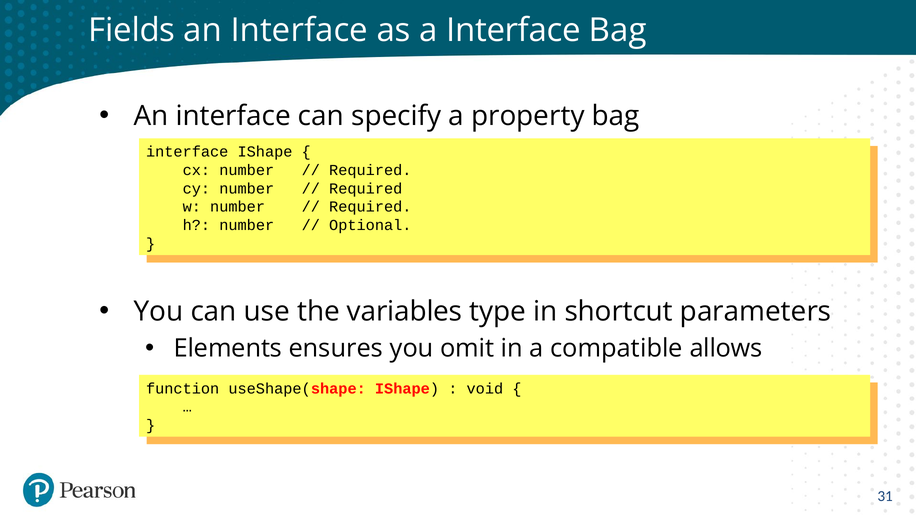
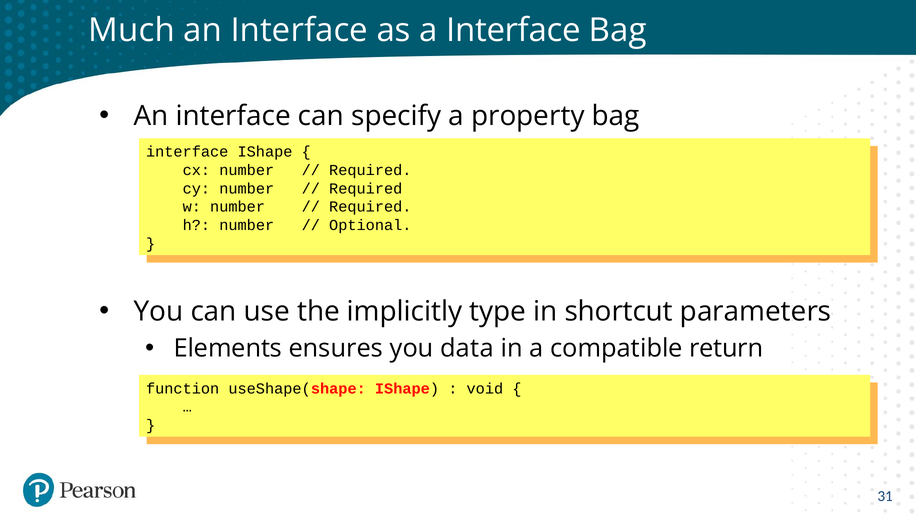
Fields: Fields -> Much (132, 30)
variables: variables -> implicitly (405, 312)
omit: omit -> data (467, 349)
allows: allows -> return (726, 349)
